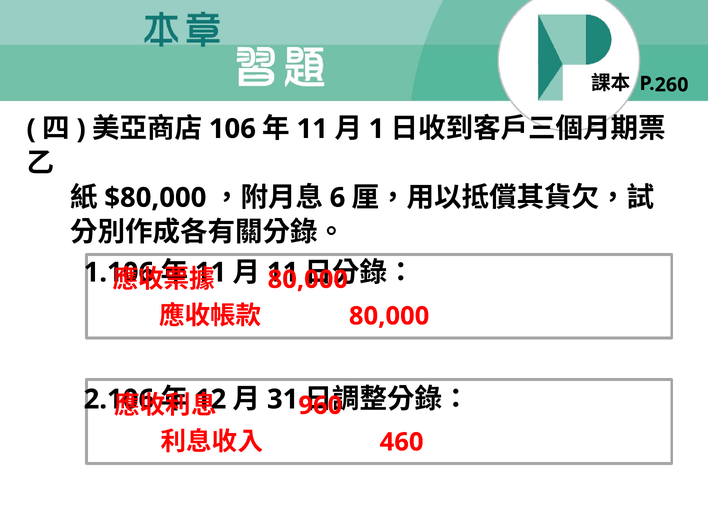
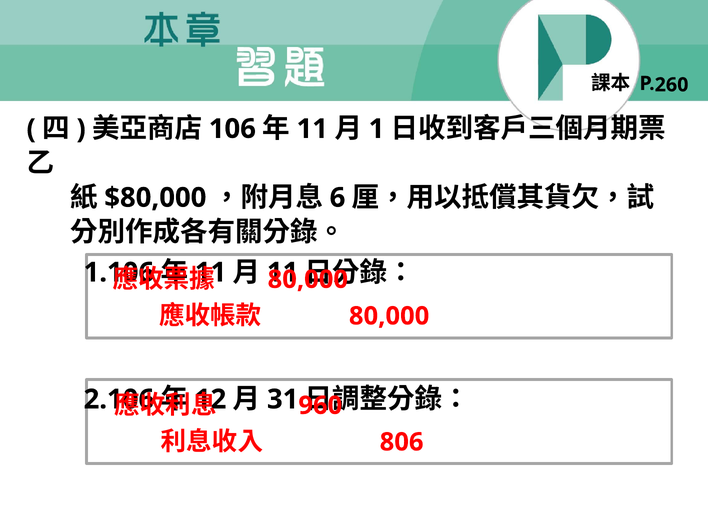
460: 460 -> 806 (402, 442)
